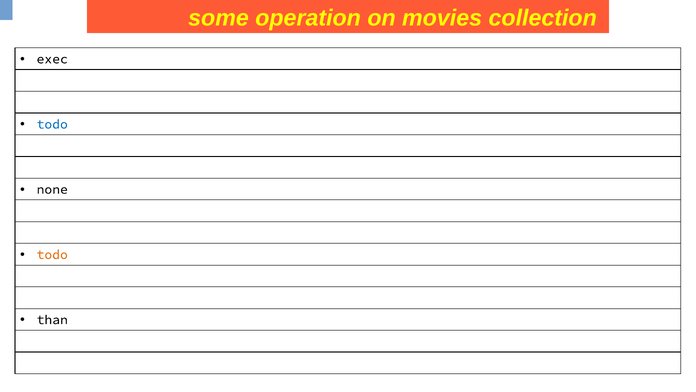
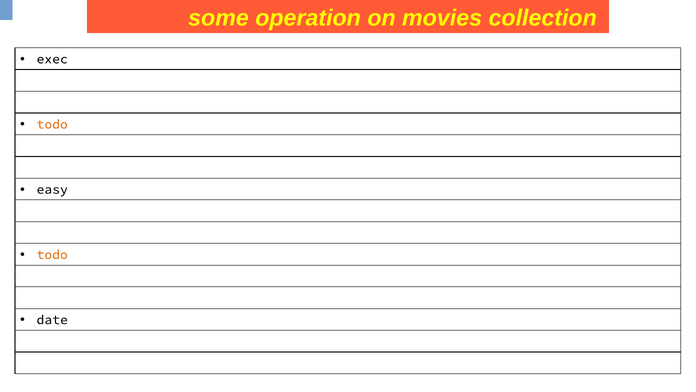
todo colour: blue -> orange (52, 124)
none: none -> easy (52, 189)
than: than -> date (52, 319)
